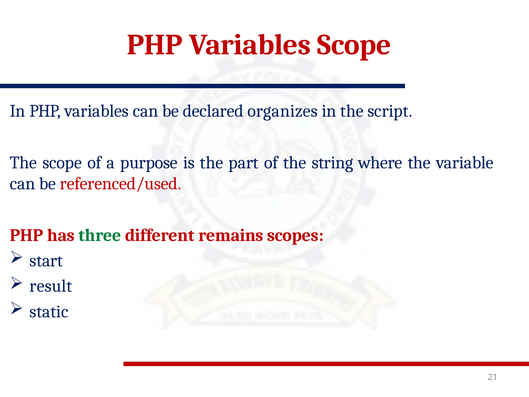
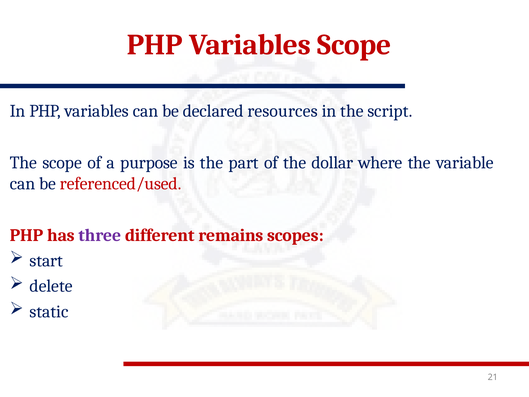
organizes: organizes -> resources (283, 111)
string: string -> dollar (332, 162)
three colour: green -> purple (100, 235)
result: result -> delete (51, 286)
